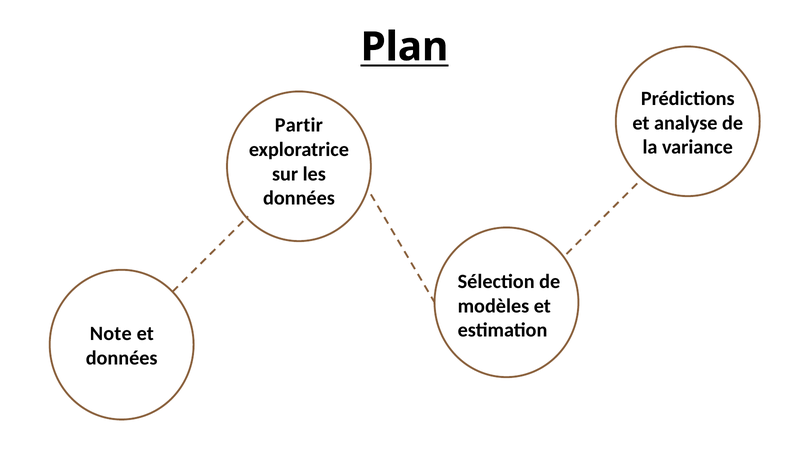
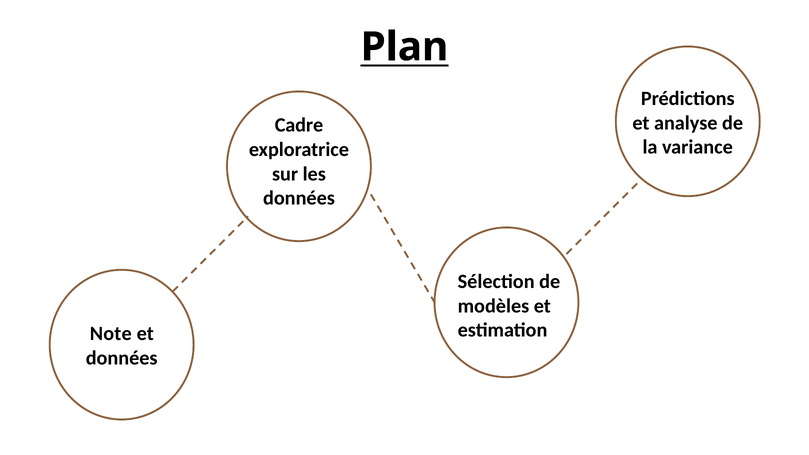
Partir: Partir -> Cadre (299, 125)
